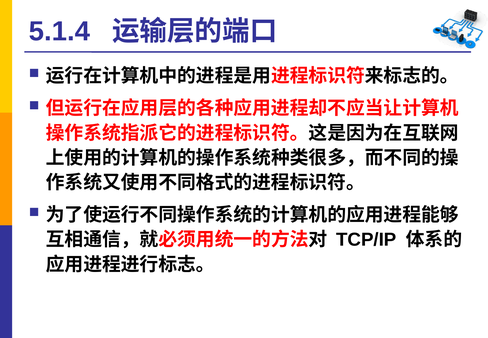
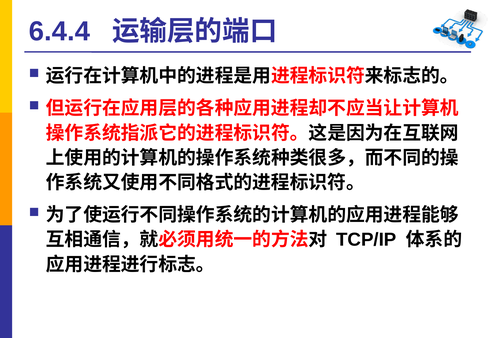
5.1.4: 5.1.4 -> 6.4.4 (59, 31)
